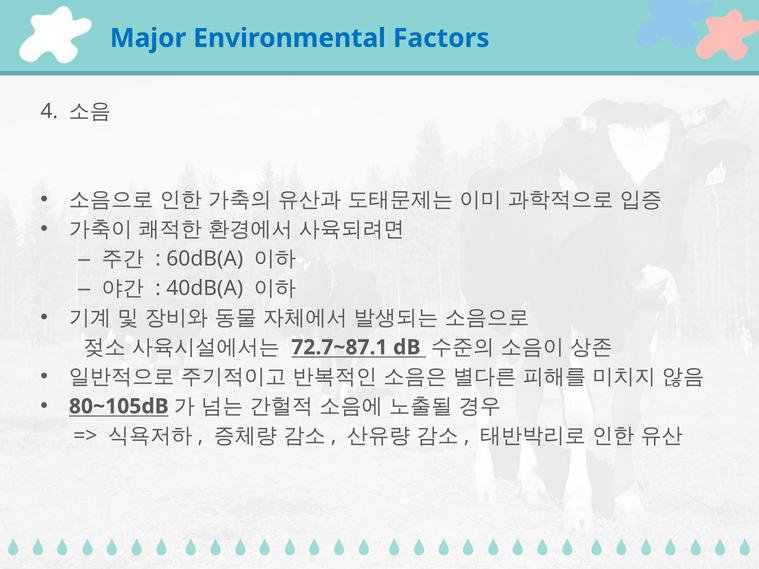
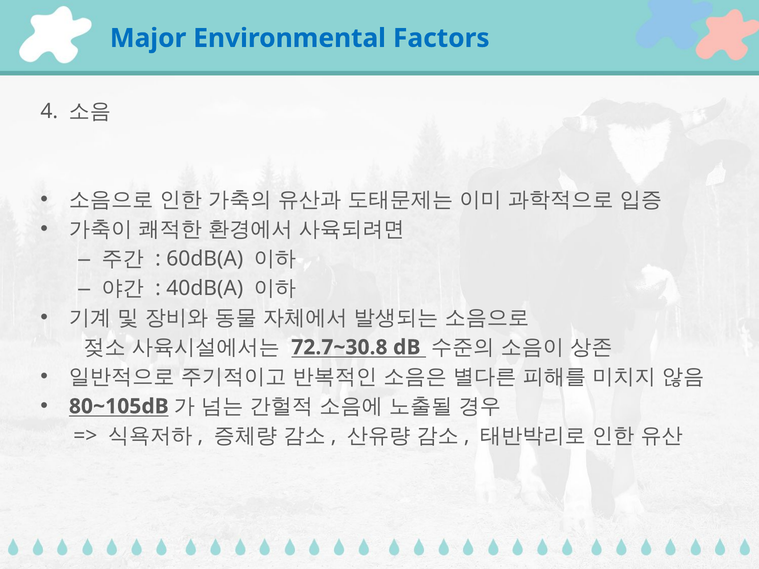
72.7~87.1: 72.7~87.1 -> 72.7~30.8 (339, 347)
